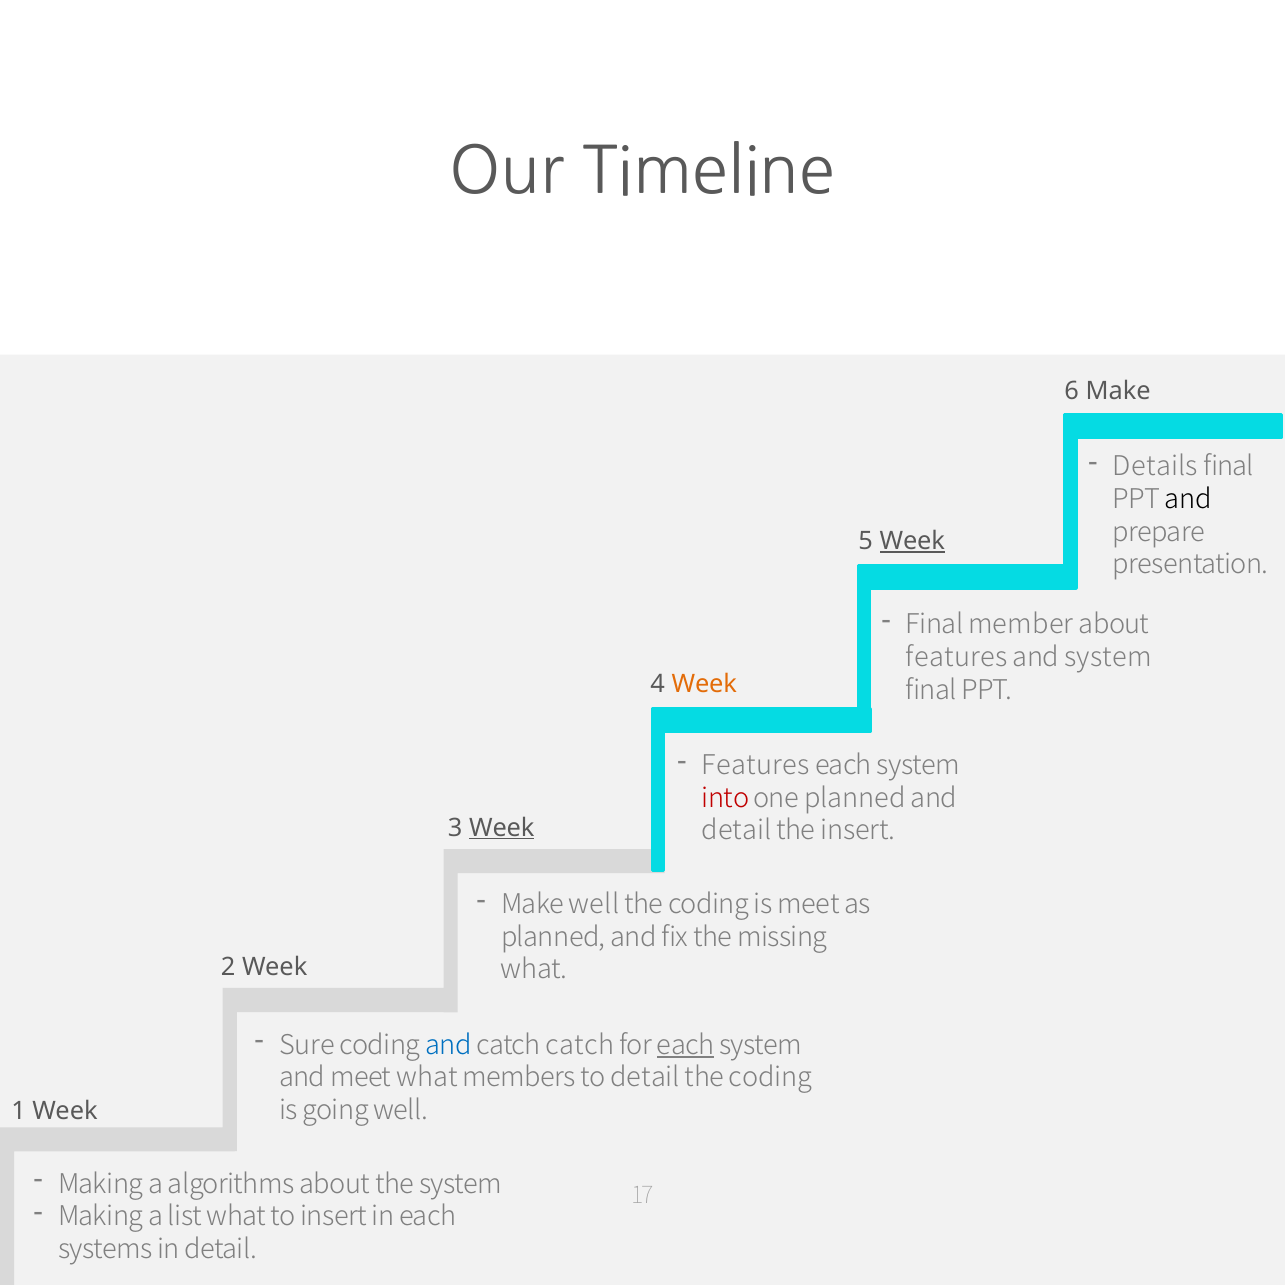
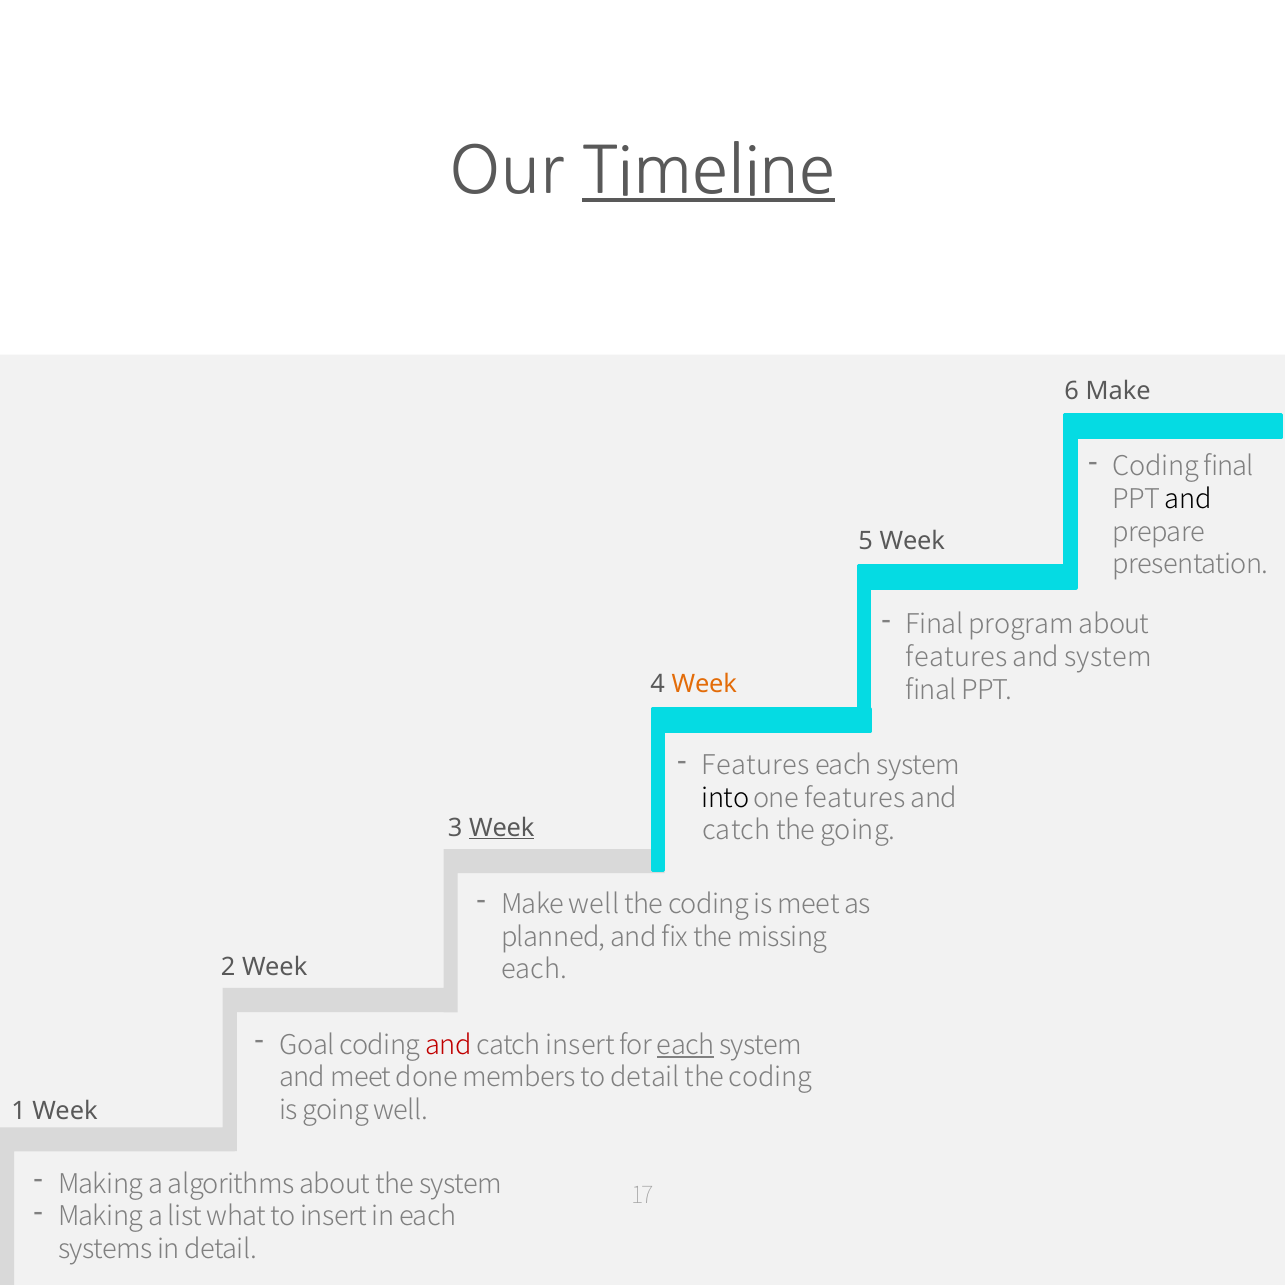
Timeline underline: none -> present (709, 172)
Details: Details -> Coding (1156, 467)
Week underline: present -> none (912, 541)
member: member -> program (1021, 625)
into colour: red -> black (725, 798)
one planned: planned -> features (855, 798)
detail: detail -> catch (736, 831)
the insert: insert -> going (858, 831)
what: what -> each (534, 970)
Sure: Sure -> Goal (307, 1045)
and colour: blue -> red (449, 1045)
catch catch: catch -> insert (580, 1045)
meet what: what -> done (427, 1078)
